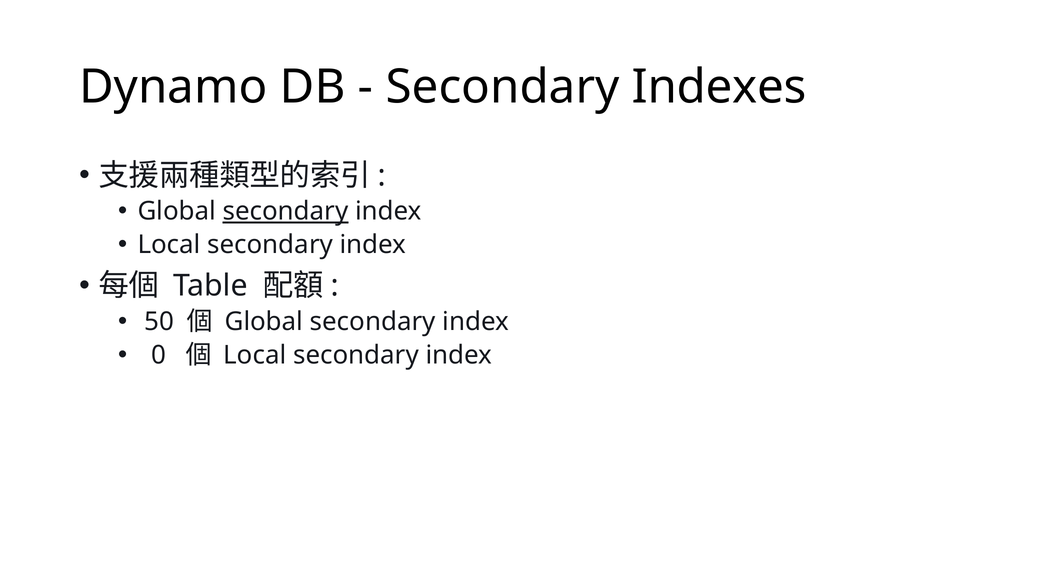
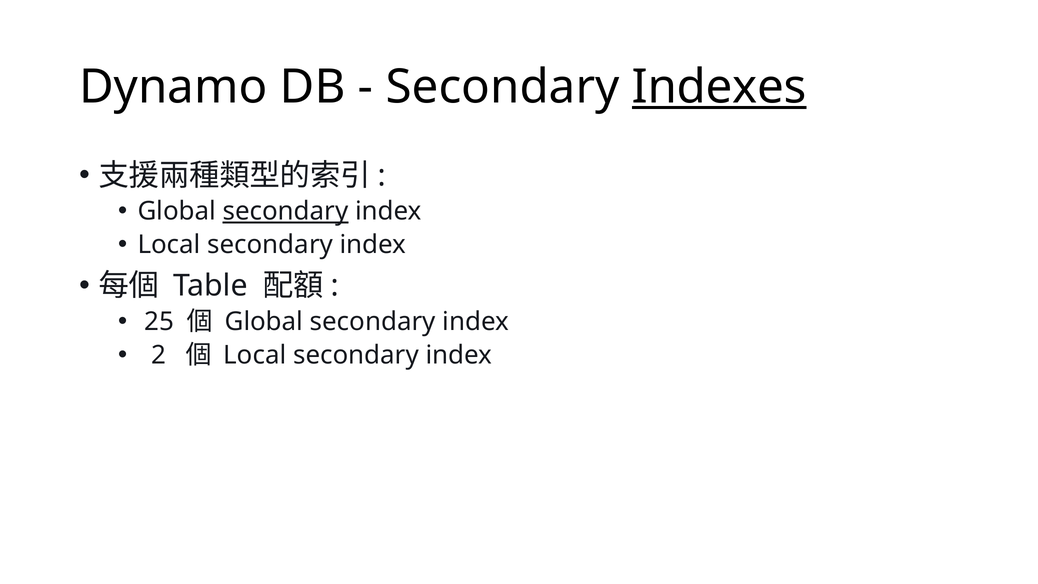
Indexes underline: none -> present (719, 87)
50: 50 -> 25 (159, 322)
0: 0 -> 2 (158, 355)
